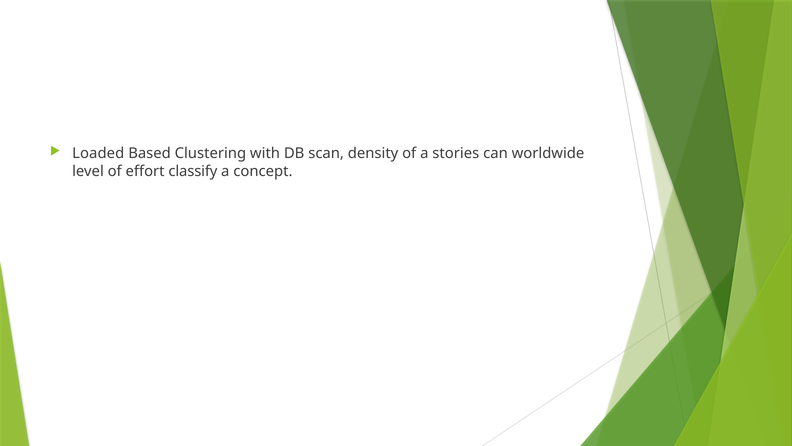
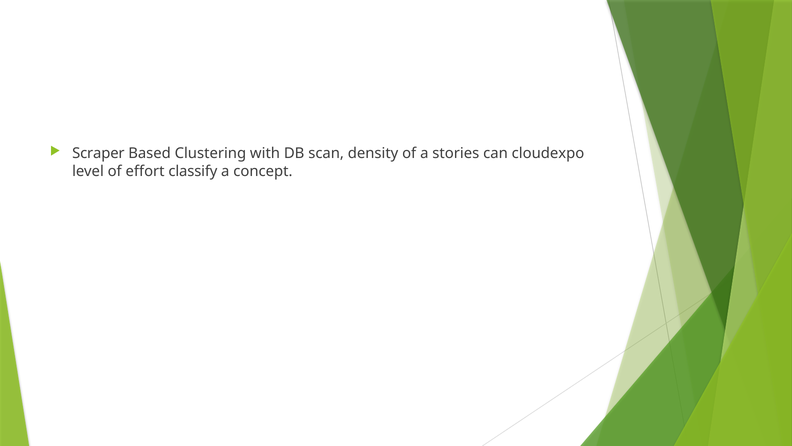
Loaded: Loaded -> Scraper (98, 153)
worldwide: worldwide -> cloudexpo (548, 153)
